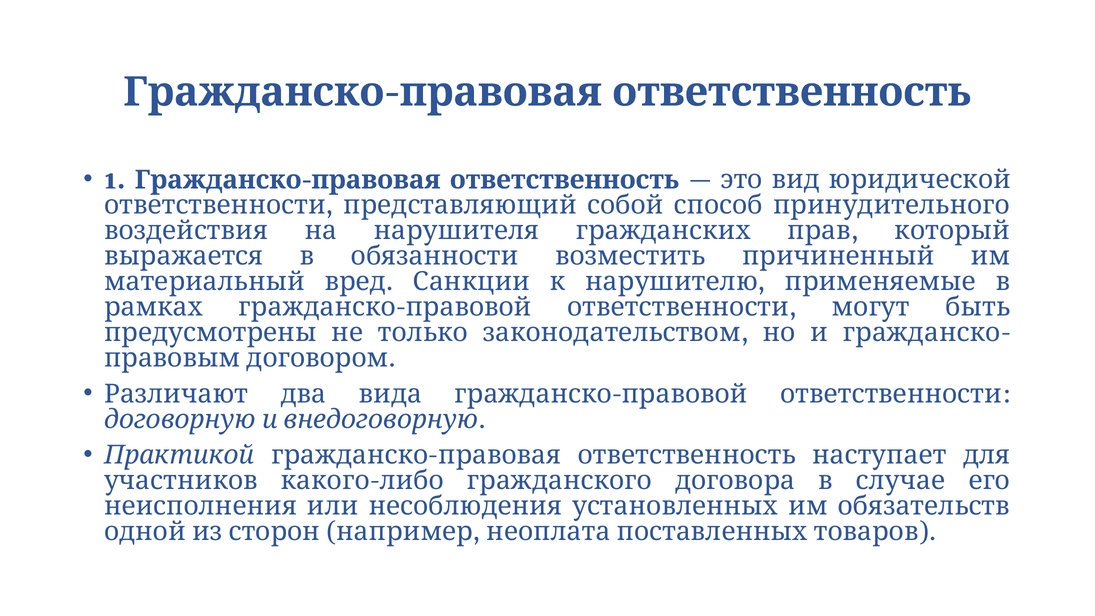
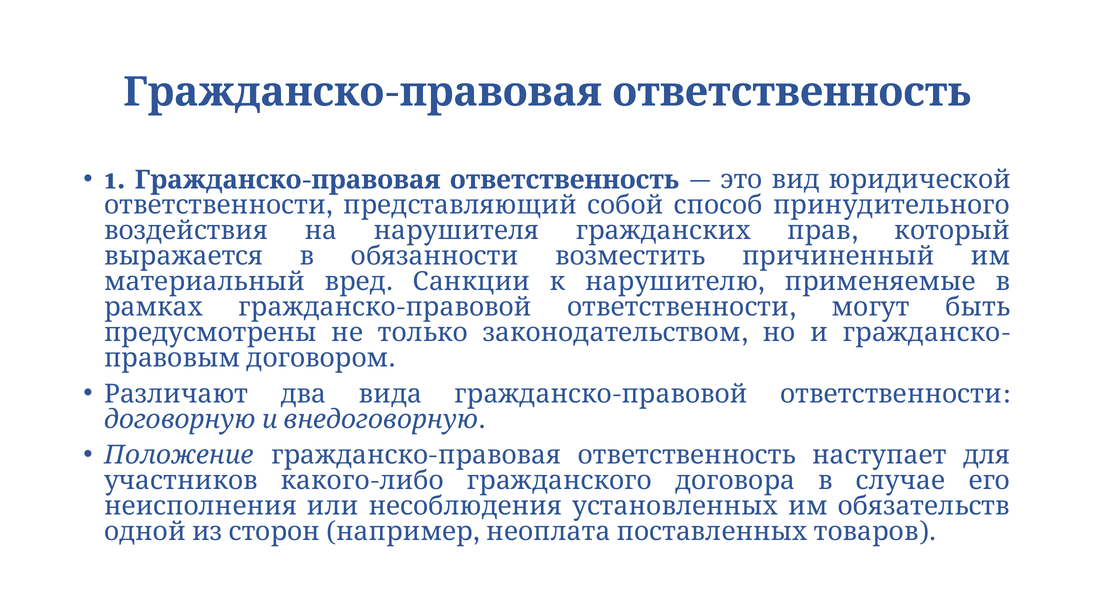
Практикой: Практикой -> Положение (179, 455)
